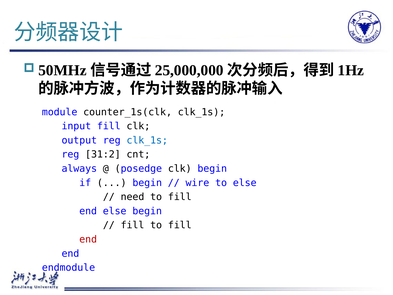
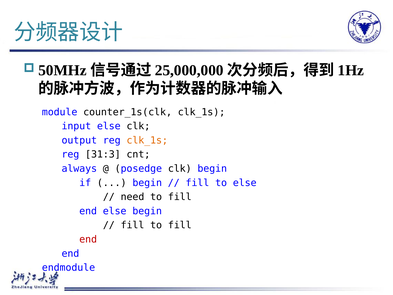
input fill: fill -> else (109, 126)
clk_1s colour: blue -> orange (147, 140)
31:2: 31:2 -> 31:3 (103, 154)
wire: wire -> fill (197, 183)
